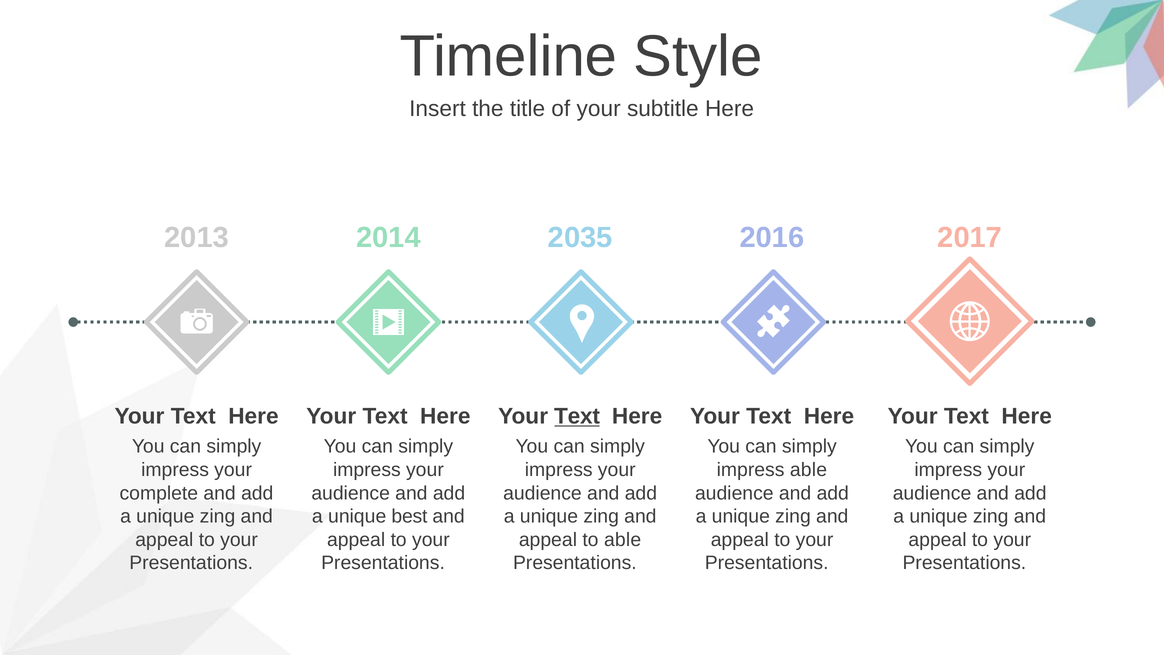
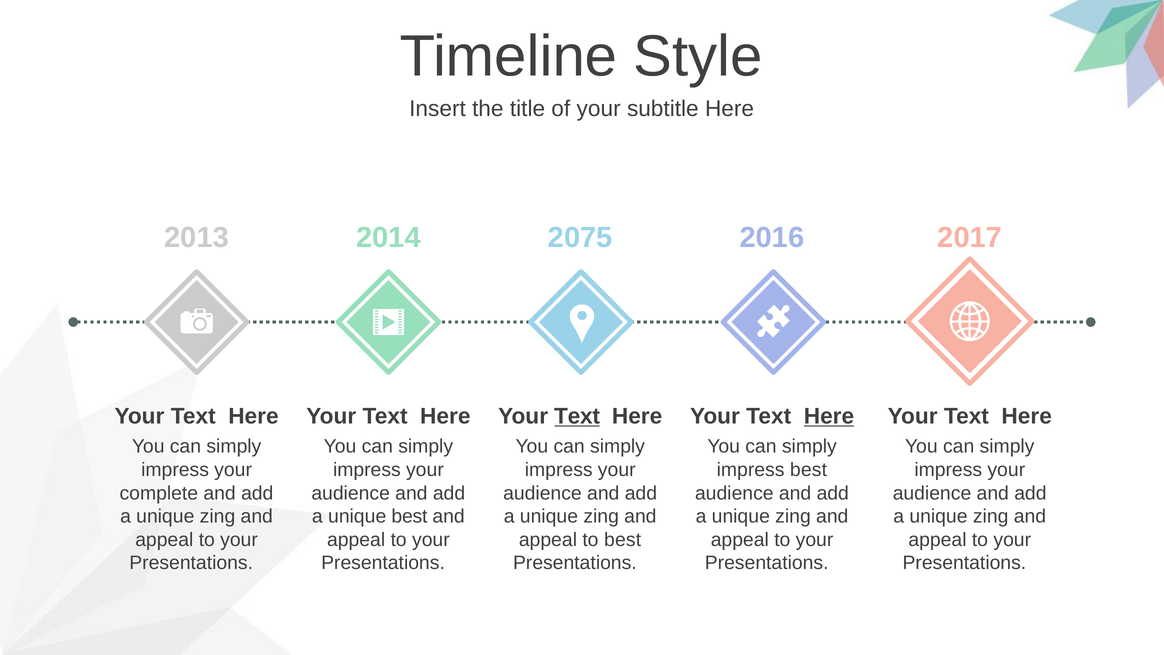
2035: 2035 -> 2075 (580, 237)
Here underline: none -> present (829, 416)
impress able: able -> best (809, 470)
to able: able -> best (623, 540)
